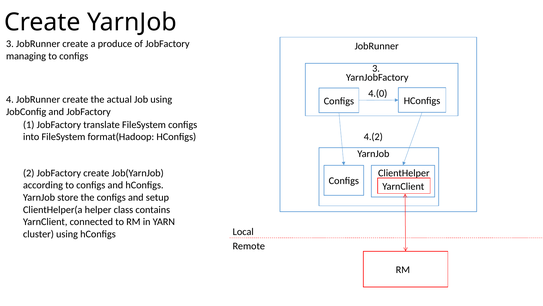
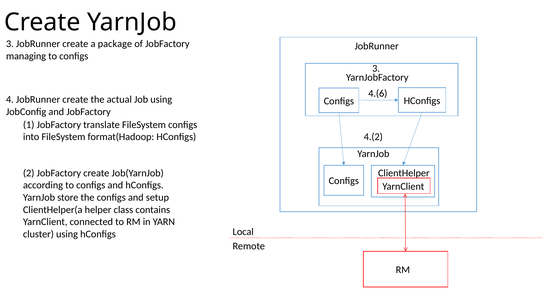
produce: produce -> package (115, 44)
4.(0: 4.(0 -> 4.(6 (378, 93)
